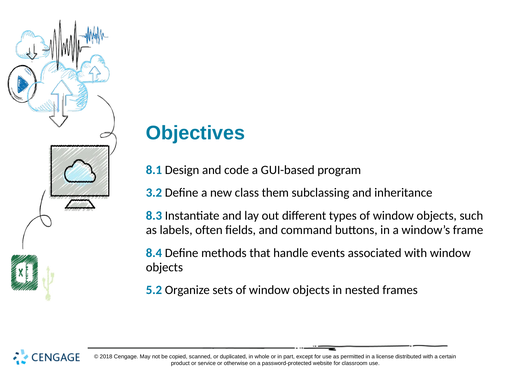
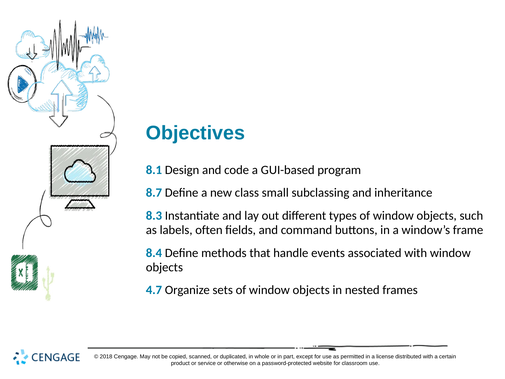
3.2: 3.2 -> 8.7 (154, 193)
them: them -> small (275, 193)
5.2: 5.2 -> 4.7 (154, 290)
